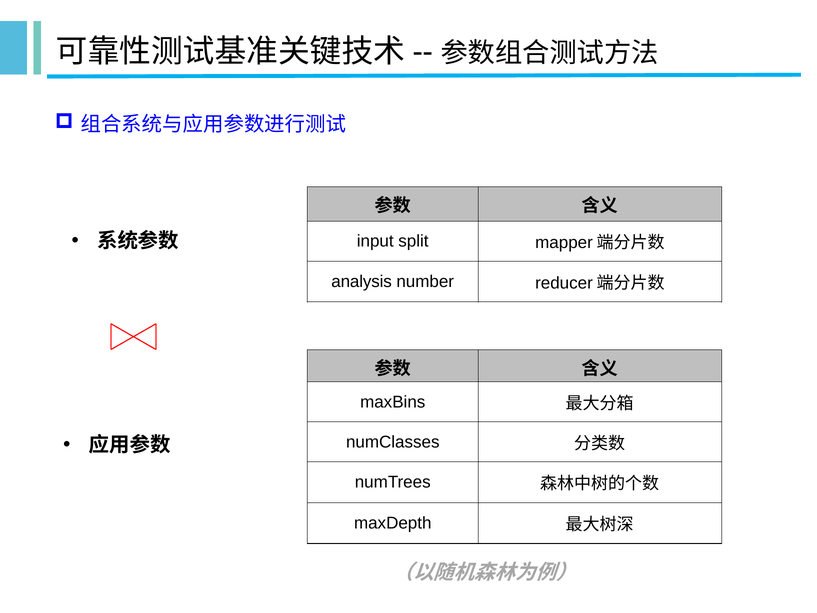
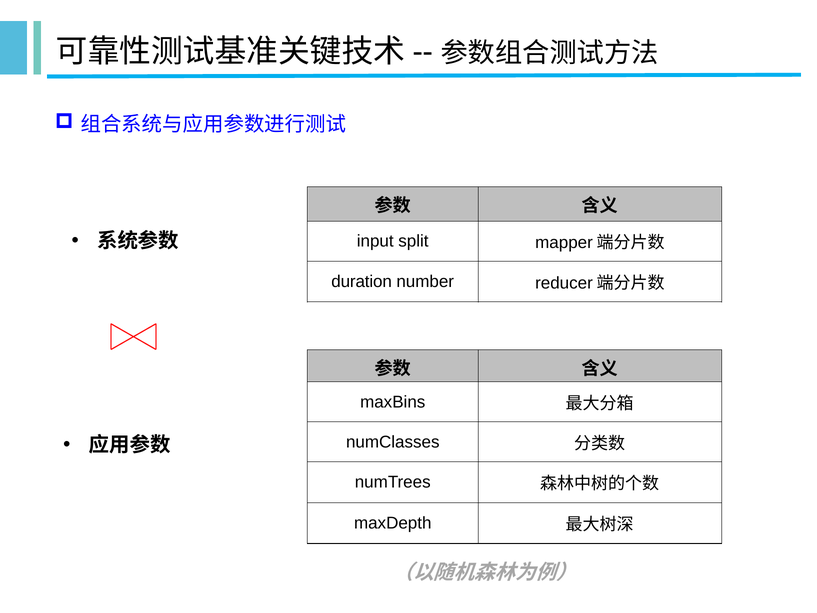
analysis: analysis -> duration (362, 282)
